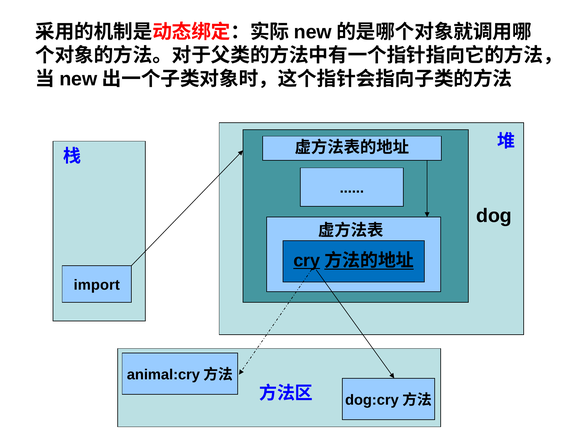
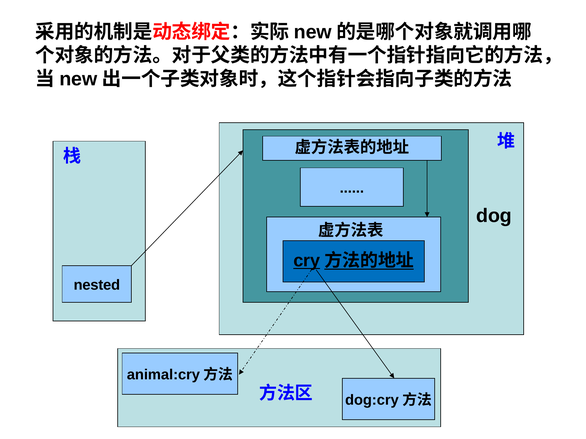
import: import -> nested (97, 285)
